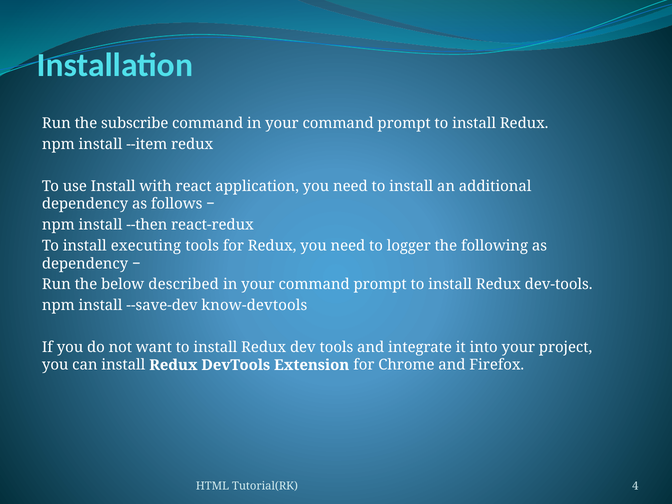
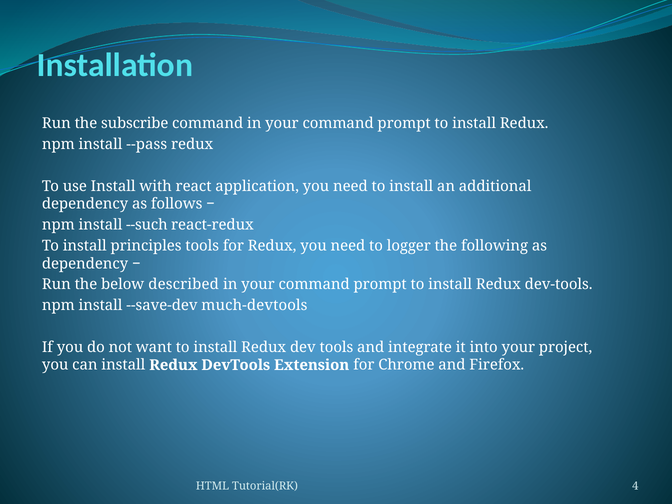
--item: --item -> --pass (147, 144)
--then: --then -> --such (147, 225)
executing: executing -> principles (146, 246)
know-devtools: know-devtools -> much-devtools (254, 305)
